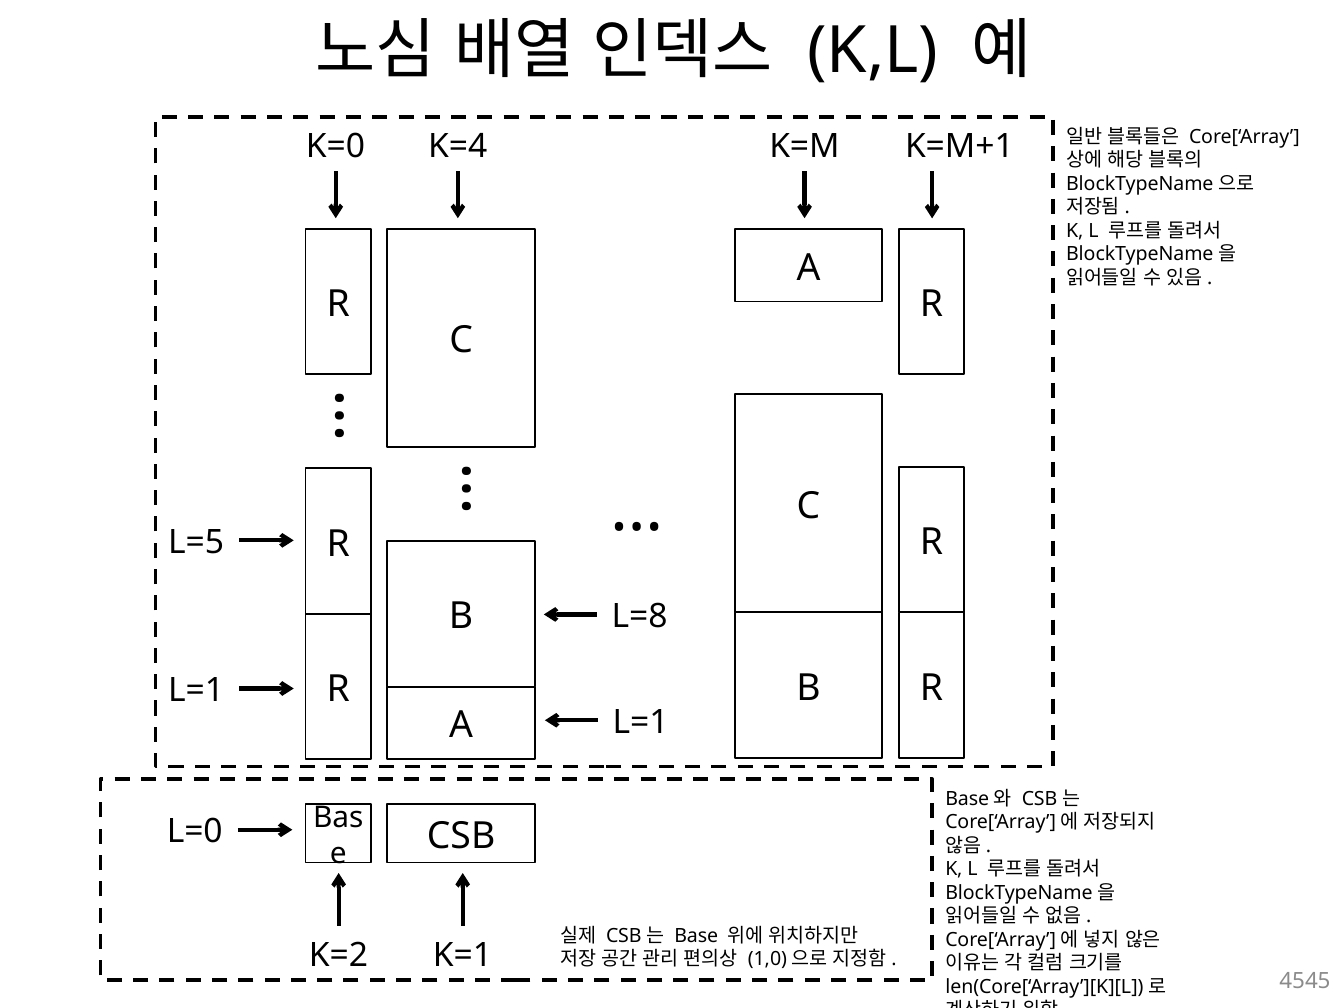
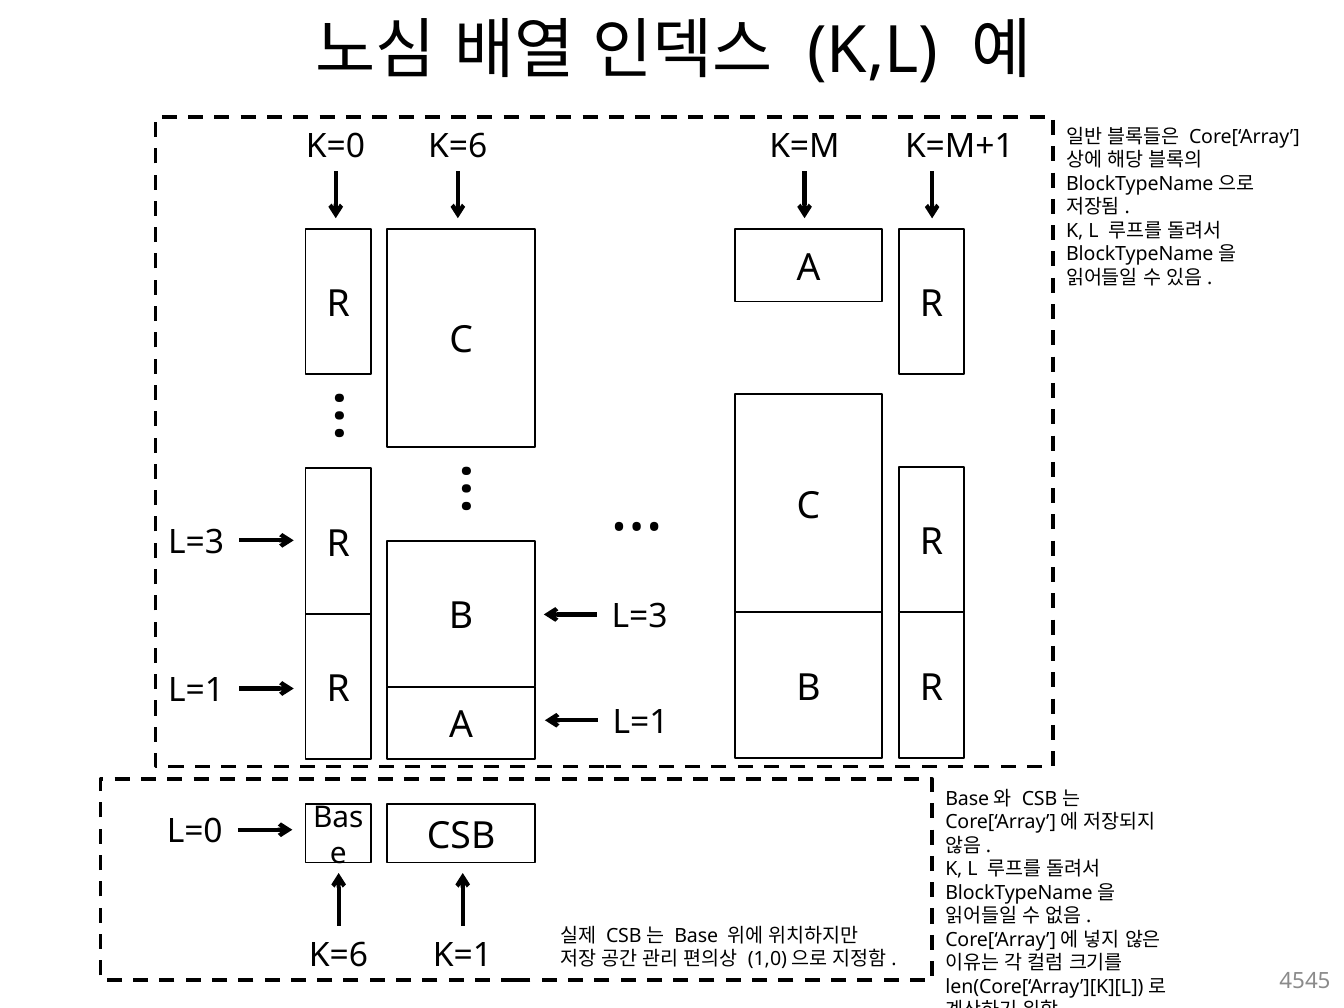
K=0 K=4: K=4 -> K=6 (458, 146)
L=5: L=5 -> L=3 (196, 542)
L=8: L=8 -> L=3 (639, 616)
K=2: K=2 -> K=6 (338, 955)
